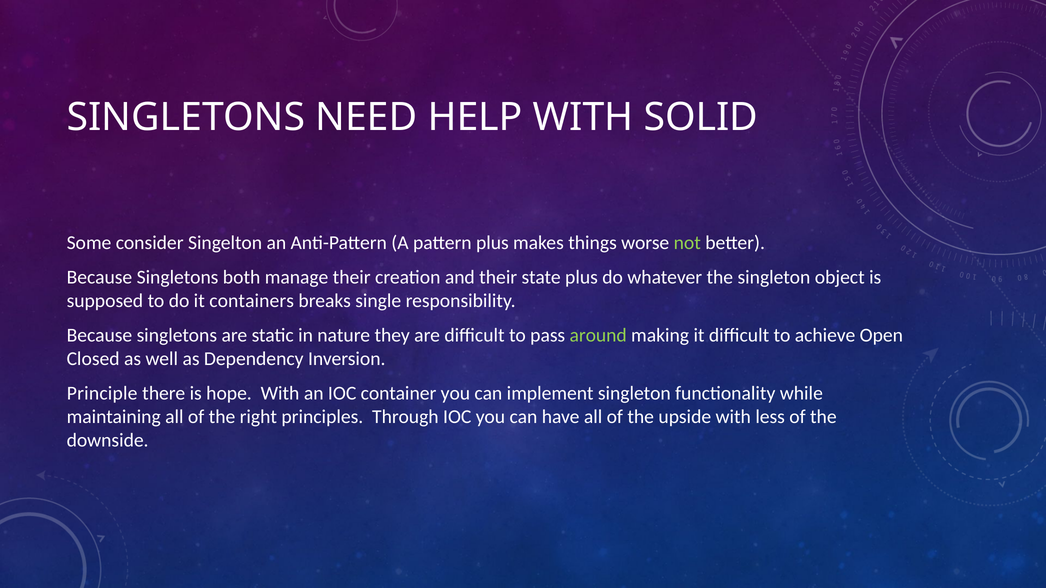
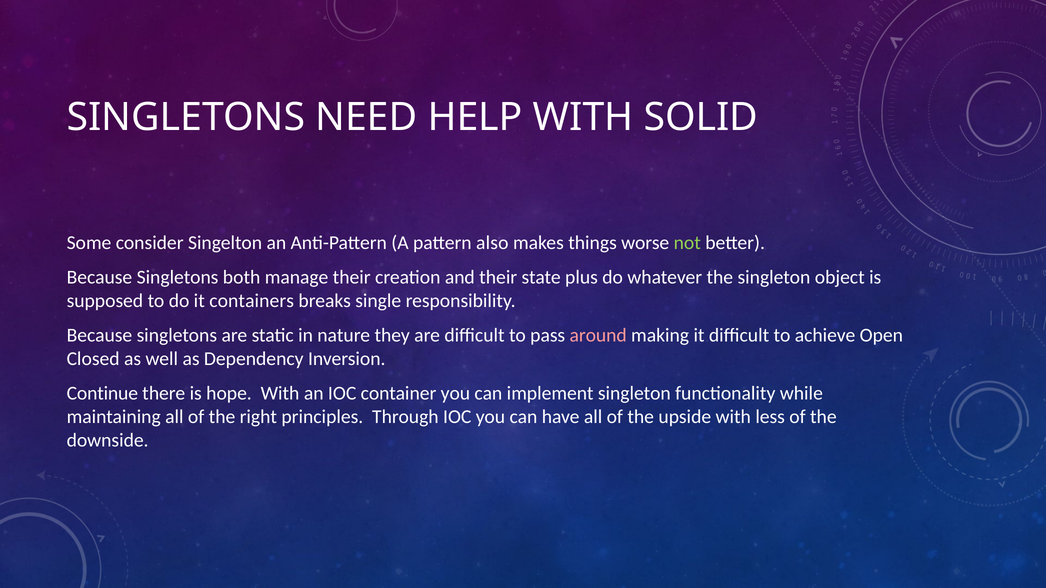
pattern plus: plus -> also (492, 243)
around colour: light green -> pink (598, 335)
Principle: Principle -> Continue (102, 393)
